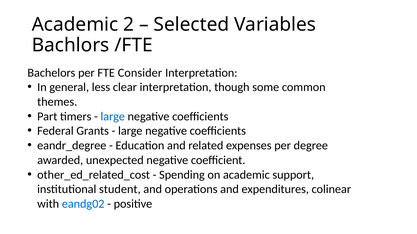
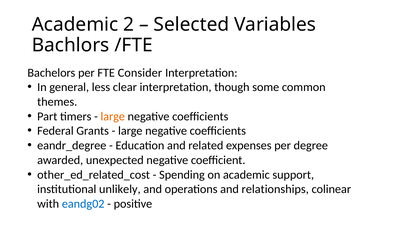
large colour: blue -> orange (113, 117)
student: student -> unlikely (120, 190)
expenditures: expenditures -> relationships (275, 190)
